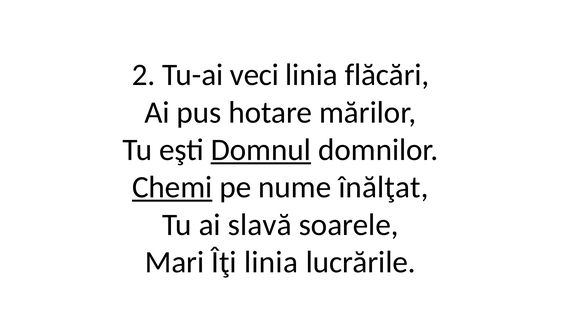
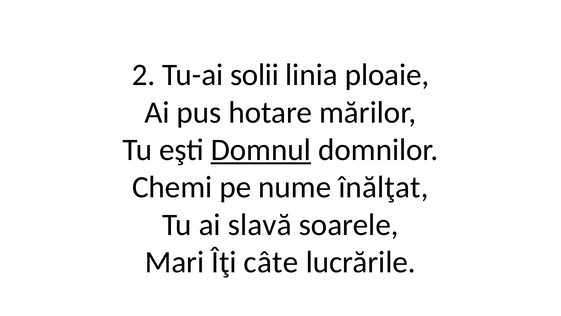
veci: veci -> solii (254, 75)
flăcări: flăcări -> ploaie (387, 75)
Chemi underline: present -> none (172, 187)
Îţi linia: linia -> câte (271, 262)
